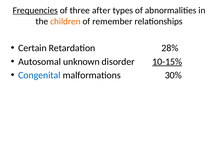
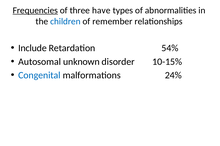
after: after -> have (101, 10)
children colour: orange -> blue (65, 21)
Certain: Certain -> Include (32, 48)
28%: 28% -> 54% (170, 48)
10-15% underline: present -> none (167, 62)
30%: 30% -> 24% (173, 76)
